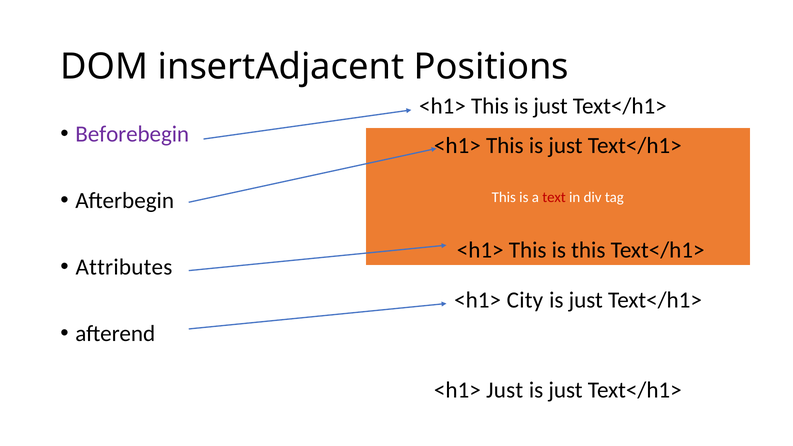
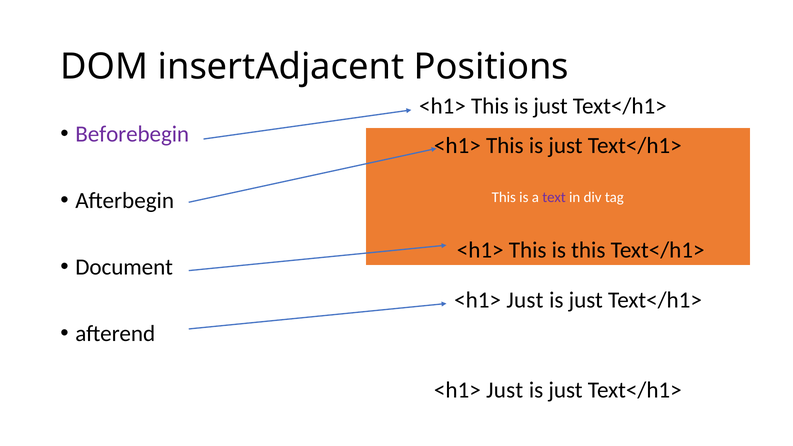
text colour: red -> purple (554, 197)
Attributes: Attributes -> Document (124, 267)
City: City -> Just (525, 300)
